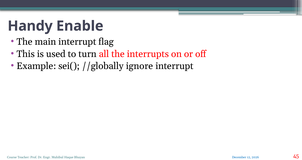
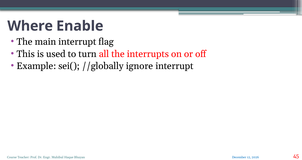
Handy: Handy -> Where (30, 26)
